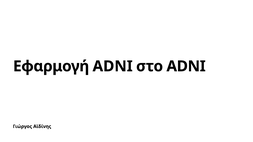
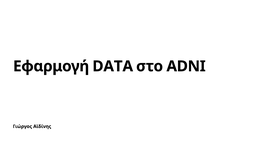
Εφαρμογή ADNI: ADNI -> DATA (113, 66)
